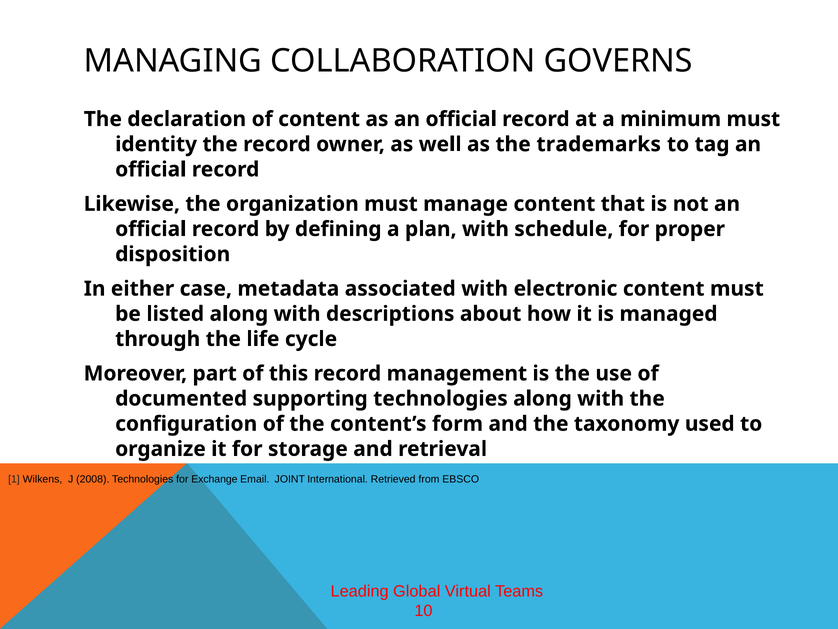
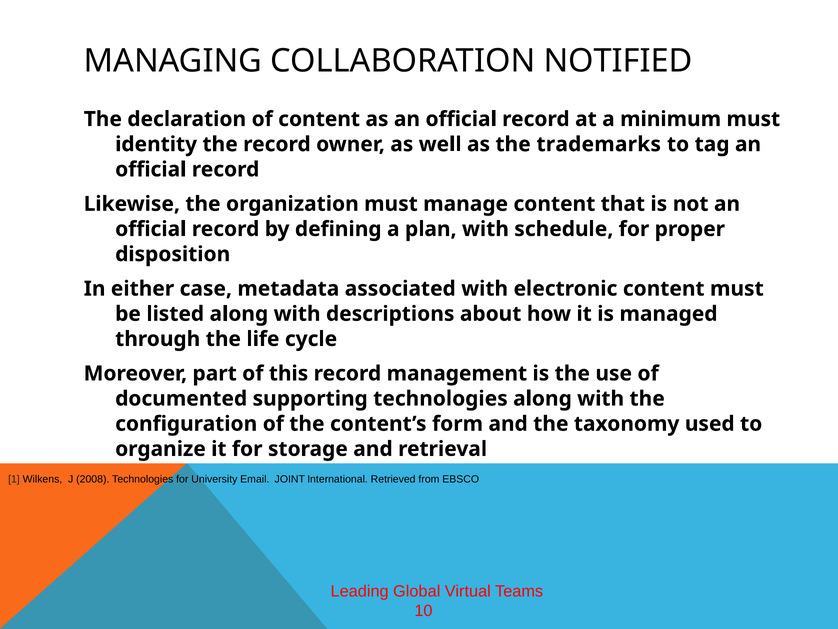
GOVERNS: GOVERNS -> NOTIFIED (618, 61)
Exchange: Exchange -> University (214, 479)
